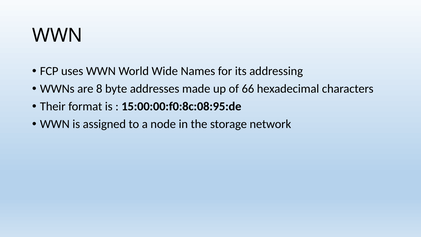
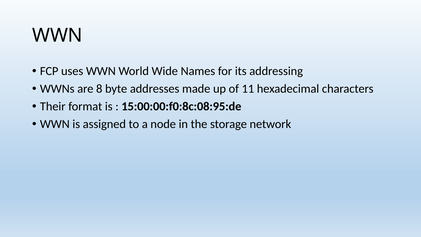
66: 66 -> 11 (248, 89)
